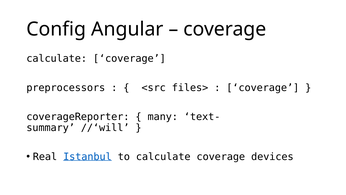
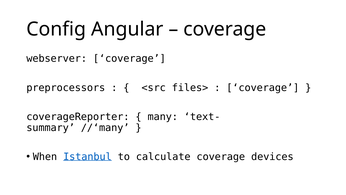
calculate: calculate -> webserver (57, 58)
//‘will: //‘will -> //‘many (105, 127)
Real: Real -> When (45, 156)
